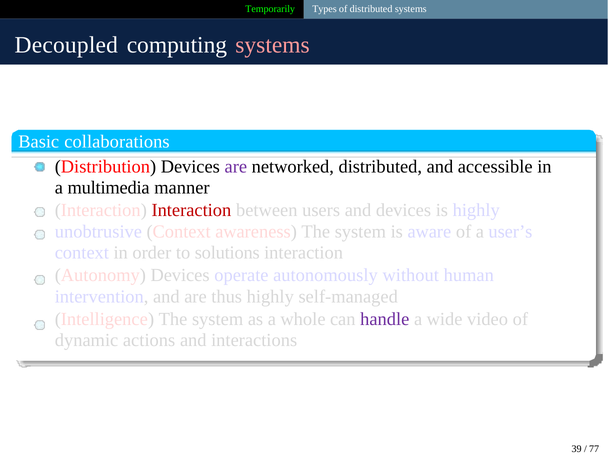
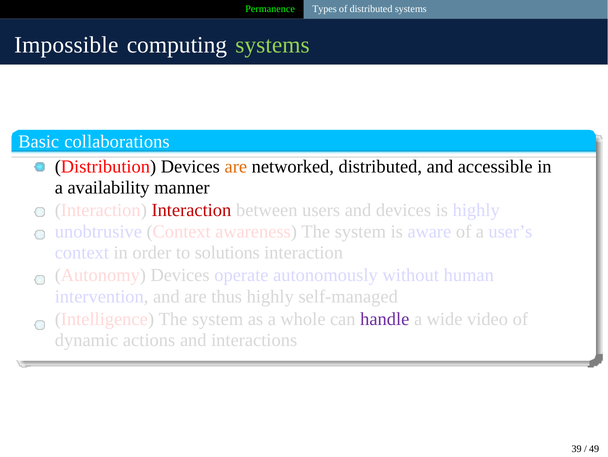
Temporarily: Temporarily -> Permanence (270, 9)
Decoupled: Decoupled -> Impossible (66, 45)
systems colour: pink -> light green (273, 45)
are colour: purple -> orange (236, 167)
multimedia: multimedia -> availability (109, 188)
77: 77 -> 49 (594, 449)
